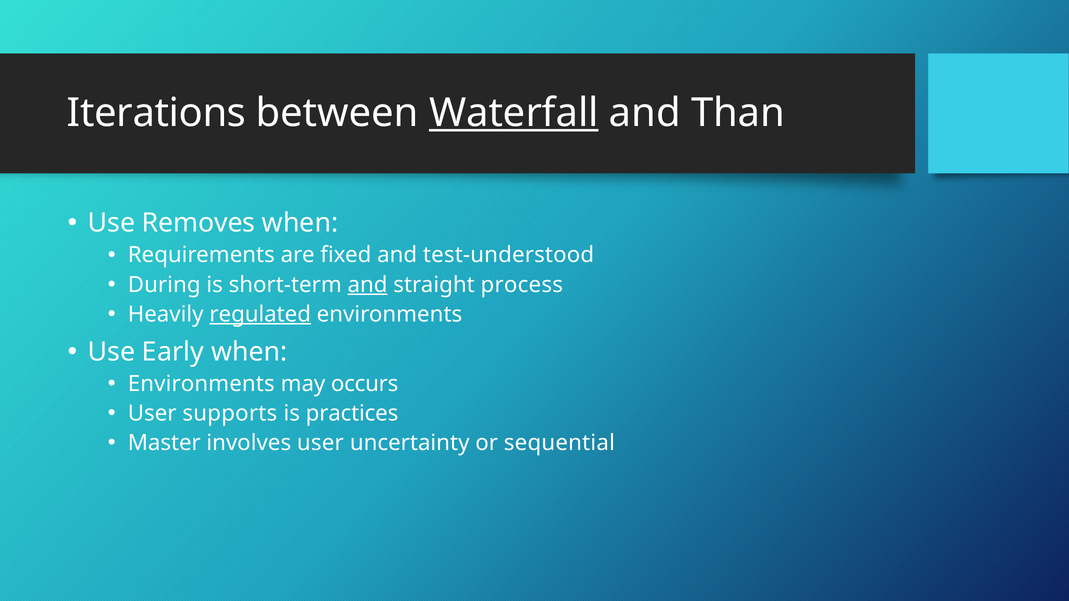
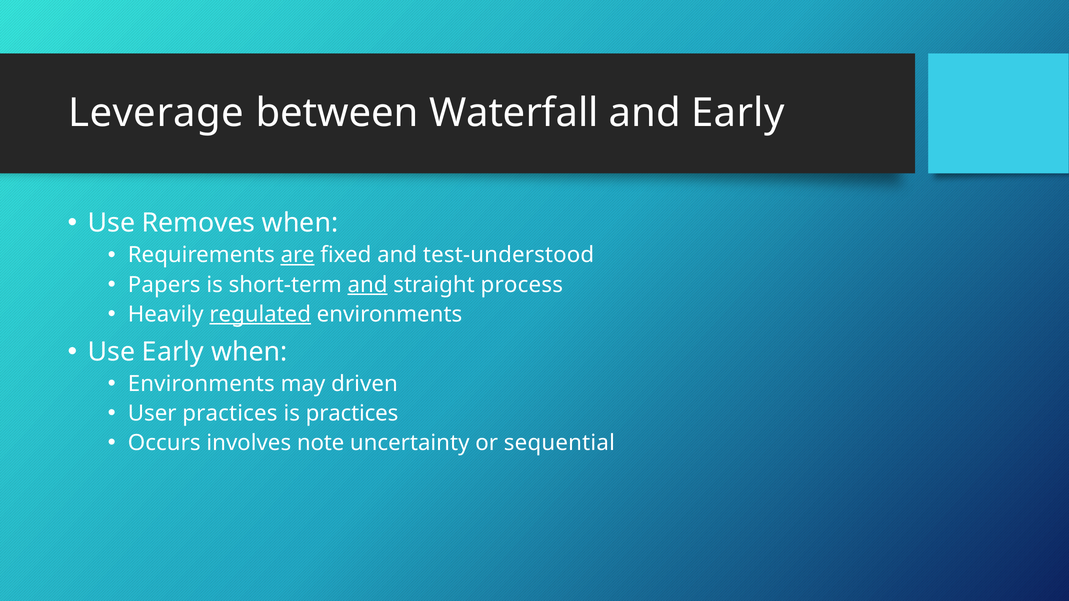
Iterations: Iterations -> Leverage (156, 113)
Waterfall underline: present -> none (514, 113)
and Than: Than -> Early (738, 113)
are underline: none -> present (298, 255)
During: During -> Papers (164, 285)
occurs: occurs -> driven (364, 384)
User supports: supports -> practices (230, 414)
Master: Master -> Occurs (164, 443)
involves user: user -> note (321, 443)
